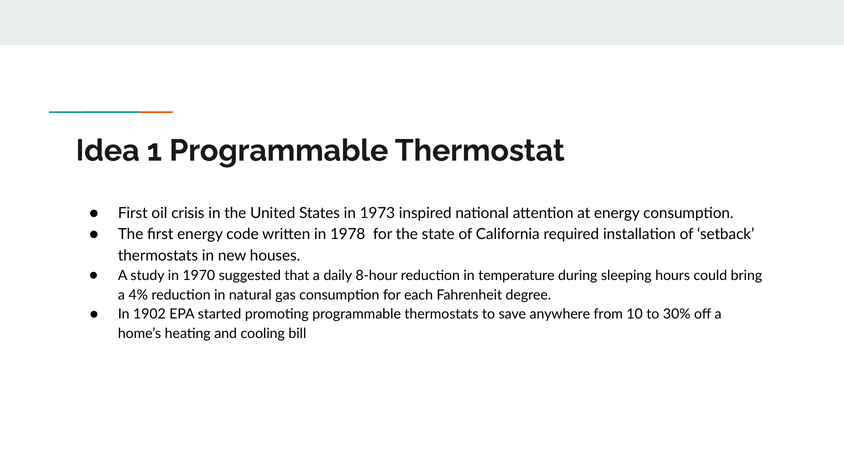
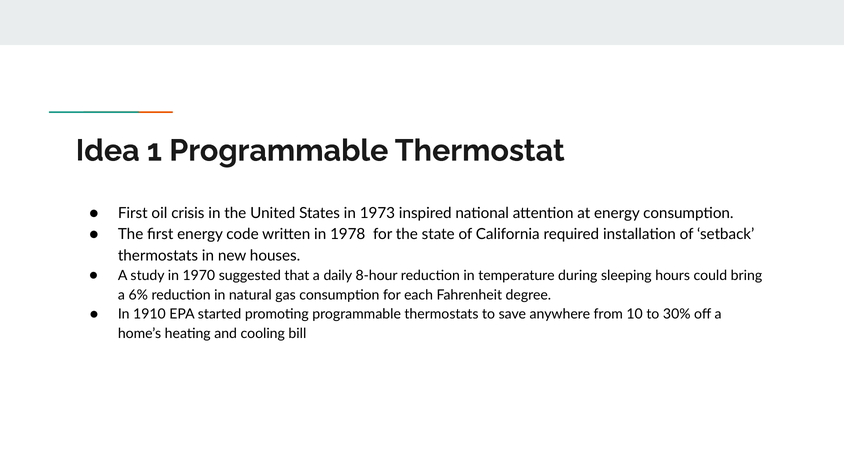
4%: 4% -> 6% (138, 295)
1902: 1902 -> 1910 (149, 314)
